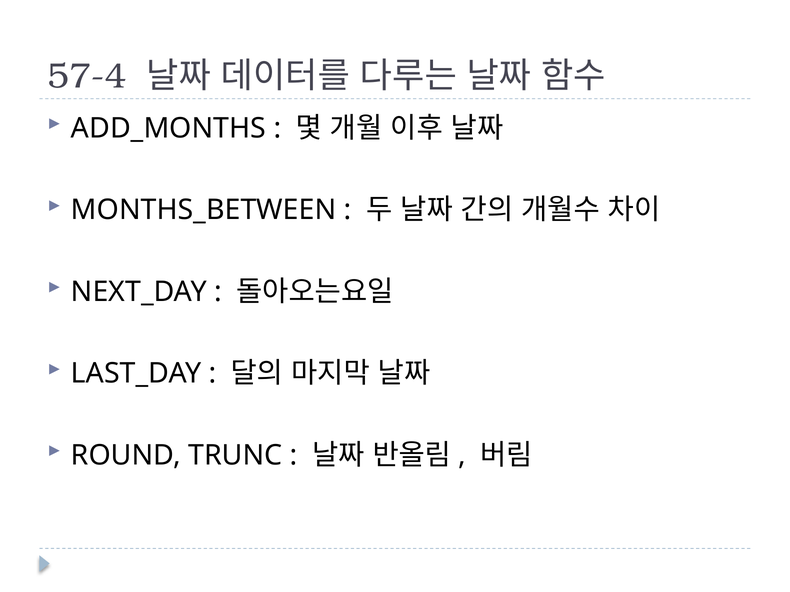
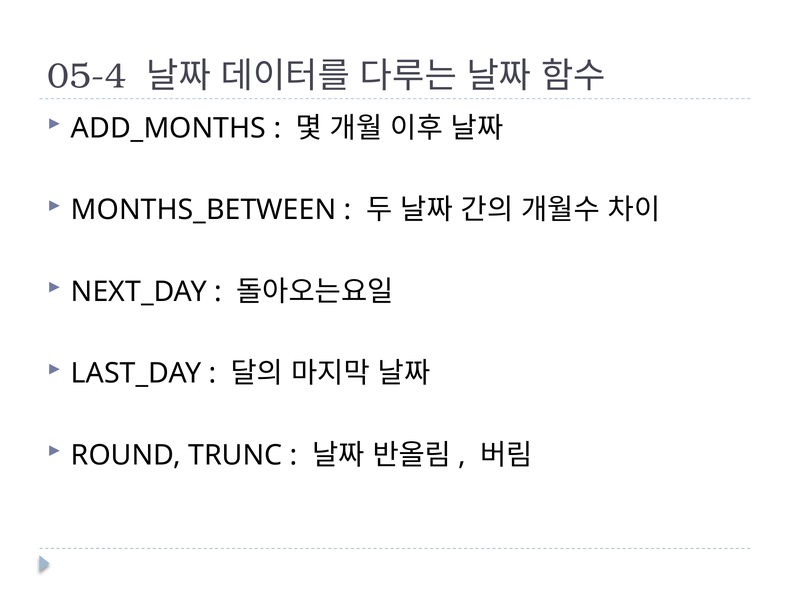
57-4: 57-4 -> 05-4 (87, 76)
